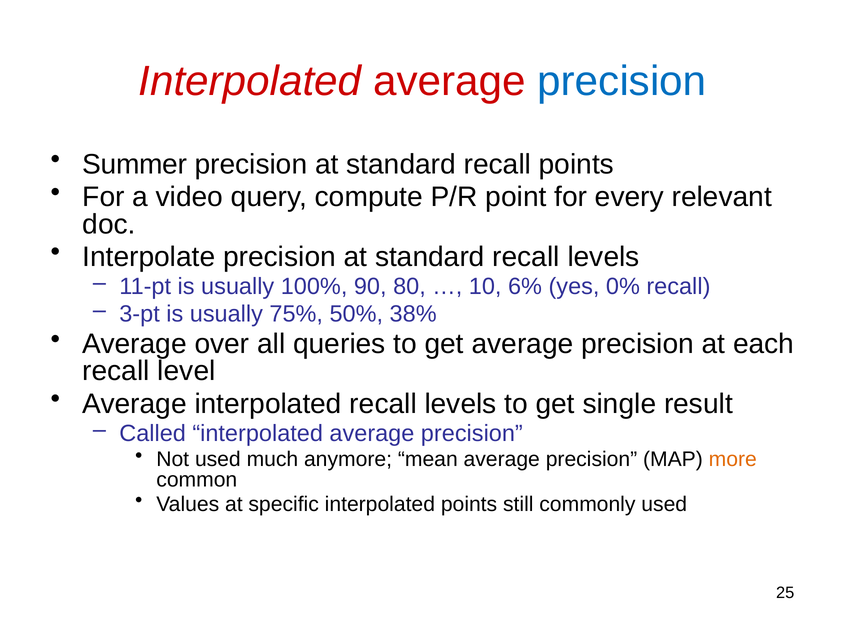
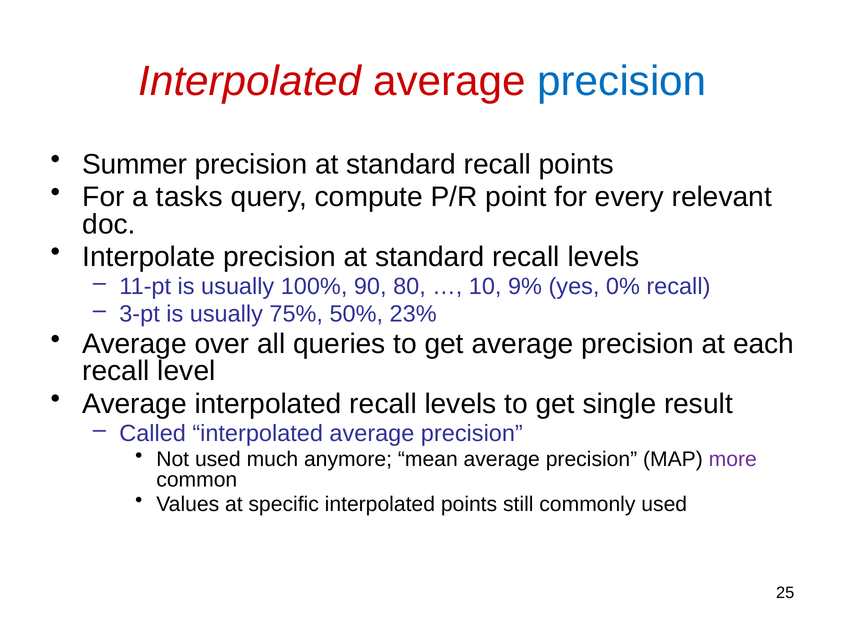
video: video -> tasks (189, 197)
6%: 6% -> 9% (525, 287)
38%: 38% -> 23% (413, 314)
more colour: orange -> purple (733, 459)
